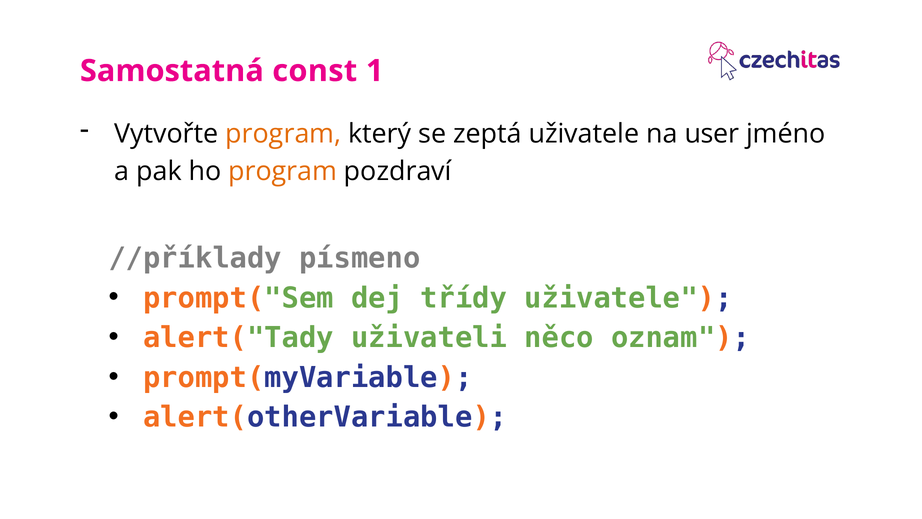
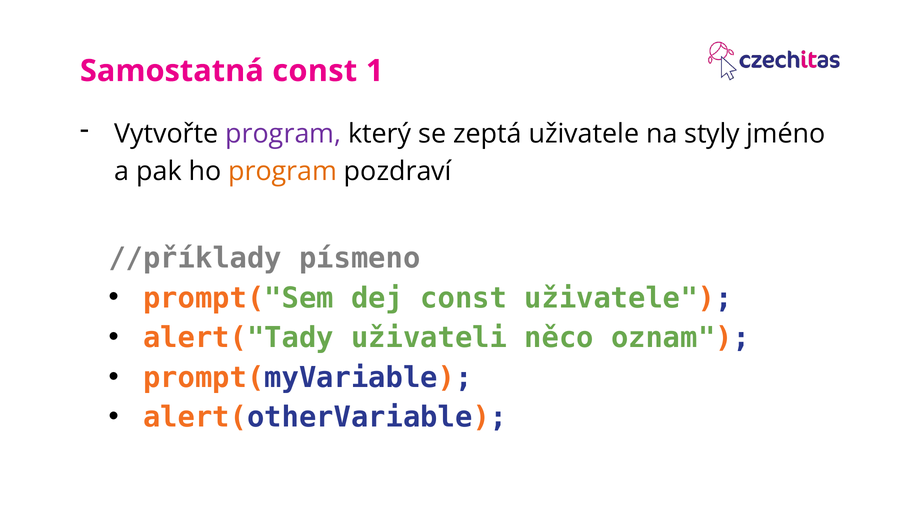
program colour: orange -> purple (283, 134)
user: user -> styly (712, 134)
dej třídy: třídy -> const (464, 298)
